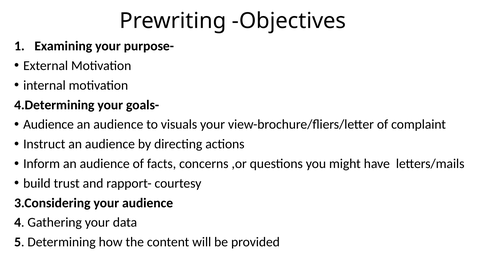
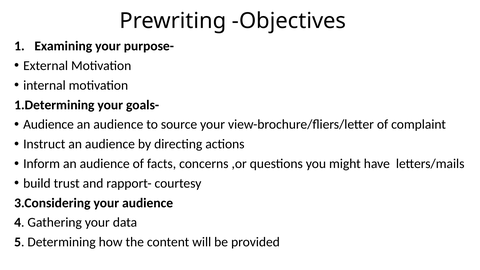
4.Determining: 4.Determining -> 1.Determining (54, 105)
visuals: visuals -> source (179, 124)
